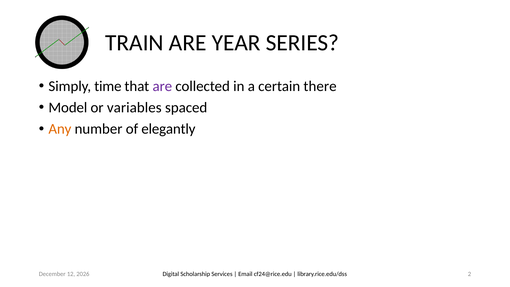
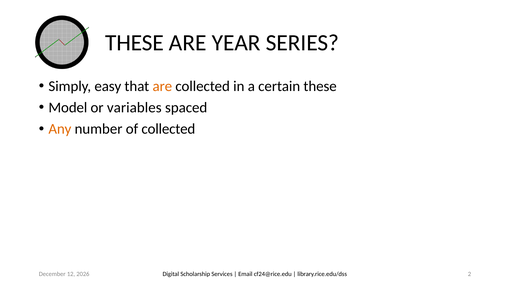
TRAIN: TRAIN -> THESE (134, 43)
time: time -> easy (108, 86)
are colour: purple -> orange (162, 86)
certain there: there -> these (320, 86)
of elegantly: elegantly -> collected (168, 129)
